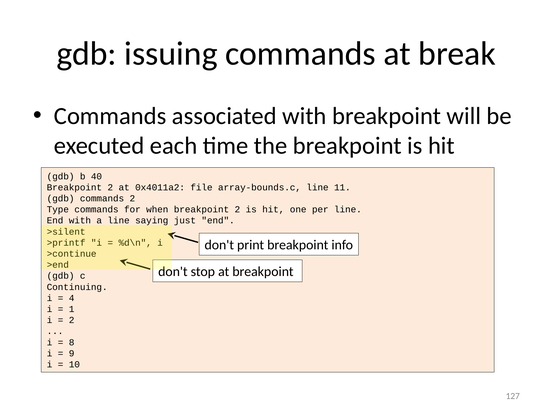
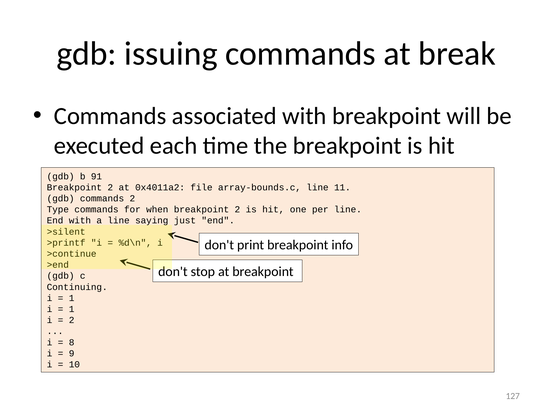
40: 40 -> 91 (96, 176)
4: 4 -> 1 (72, 298)
